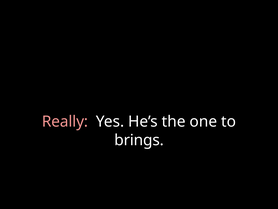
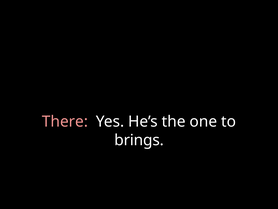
Really: Really -> There (65, 121)
